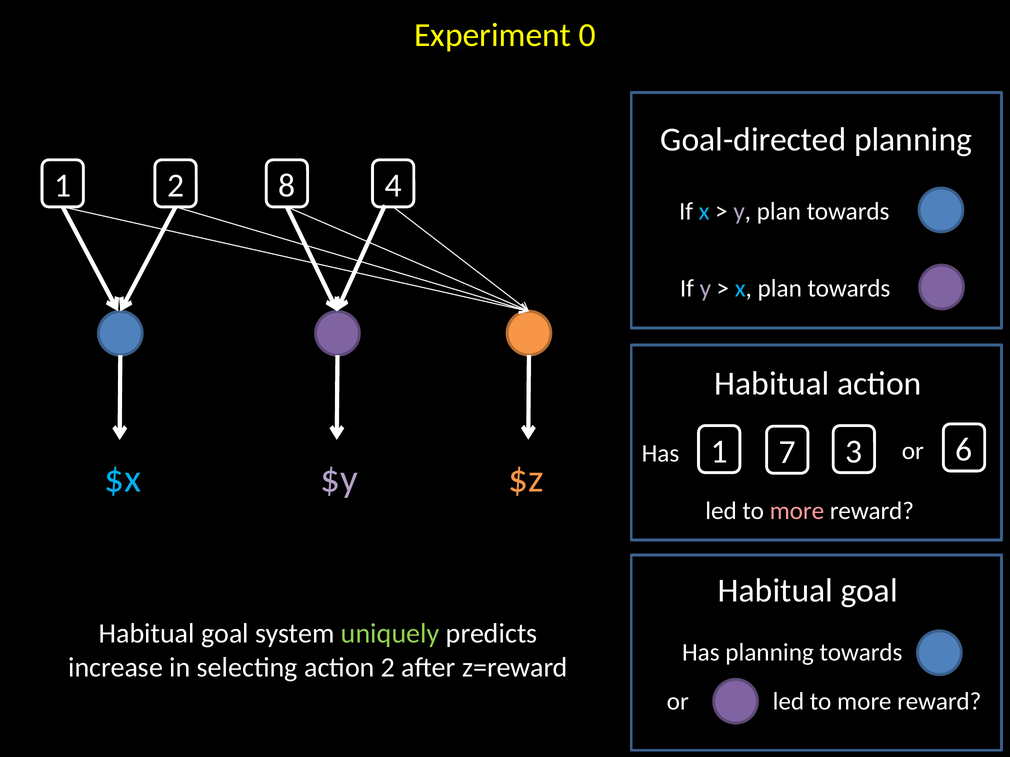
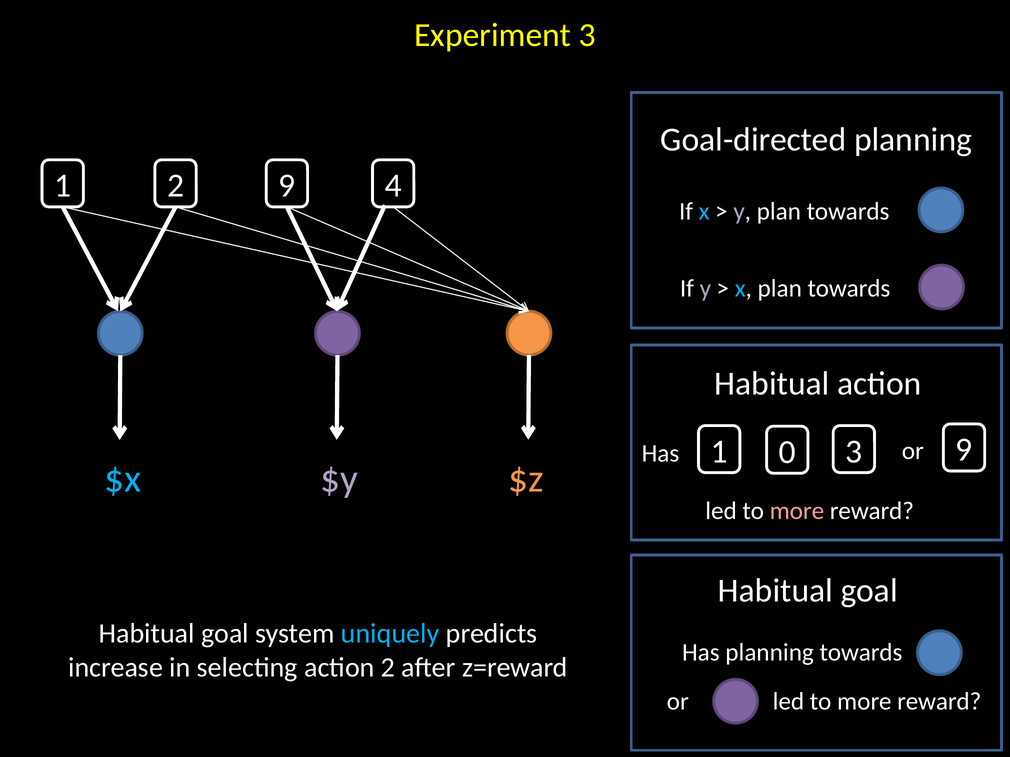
Experiment 0: 0 -> 3 (587, 35)
2 8: 8 -> 9 (287, 186)
7: 7 -> 0 (787, 452)
or 6: 6 -> 9 (964, 450)
uniquely colour: light green -> light blue (390, 634)
